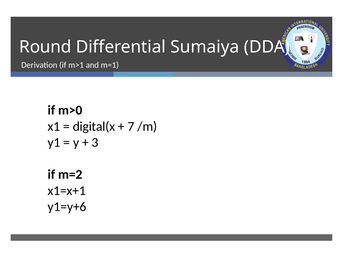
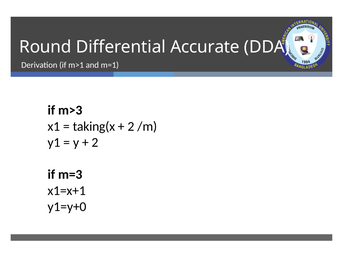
Sumaiya: Sumaiya -> Accurate (205, 47)
m>0: m>0 -> m>3 (70, 110)
digital(x: digital(x -> taking(x (94, 126)
7: 7 -> 2 (131, 126)
3: 3 -> 2 (95, 142)
m=2: m=2 -> m=3 (70, 174)
y1=y+6: y1=y+6 -> y1=y+0 (67, 206)
